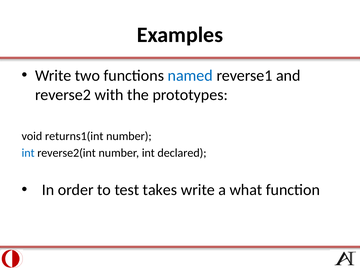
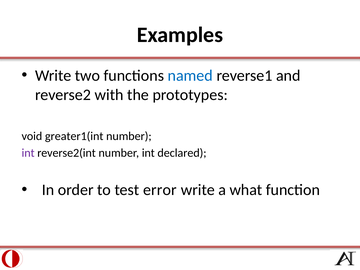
returns1(int: returns1(int -> greater1(int (74, 136)
int colour: blue -> purple (28, 153)
takes: takes -> error (160, 190)
